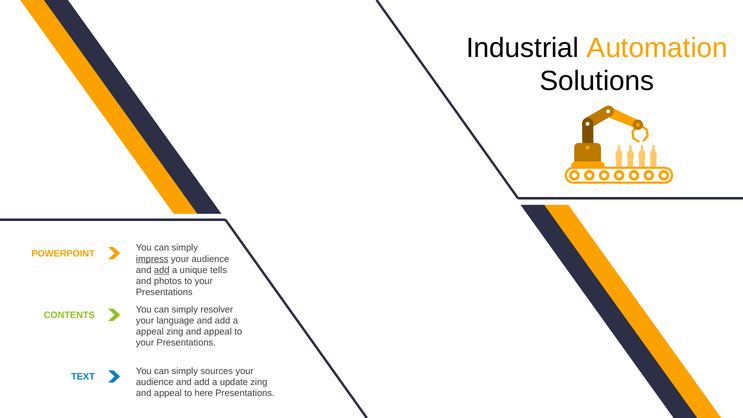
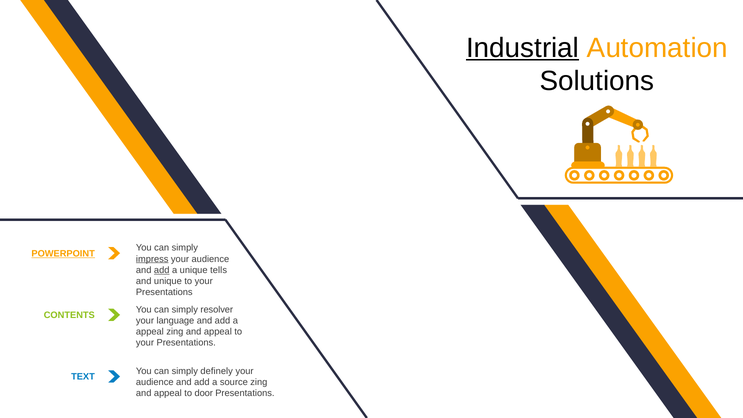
Industrial underline: none -> present (523, 48)
POWERPOINT underline: none -> present (63, 254)
and photos: photos -> unique (168, 281)
sources: sources -> definely (217, 371)
update: update -> source (234, 382)
here: here -> door (204, 393)
